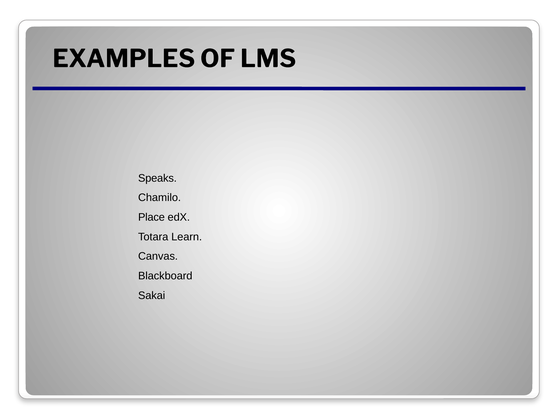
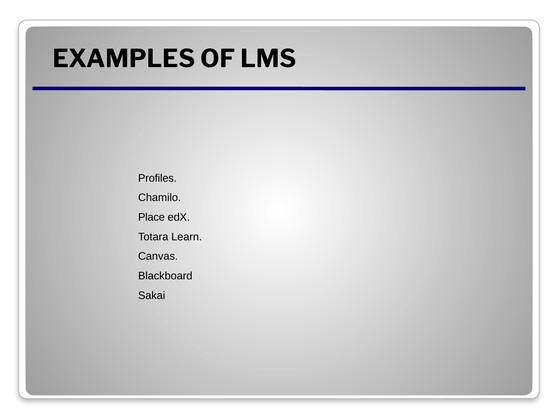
Speaks: Speaks -> Profiles (157, 178)
